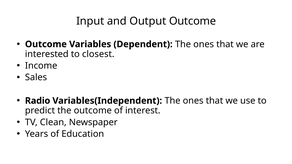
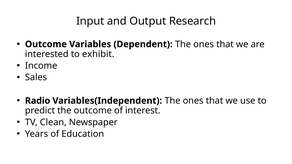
Output Outcome: Outcome -> Research (193, 21)
closest: closest -> exhibit (98, 54)
